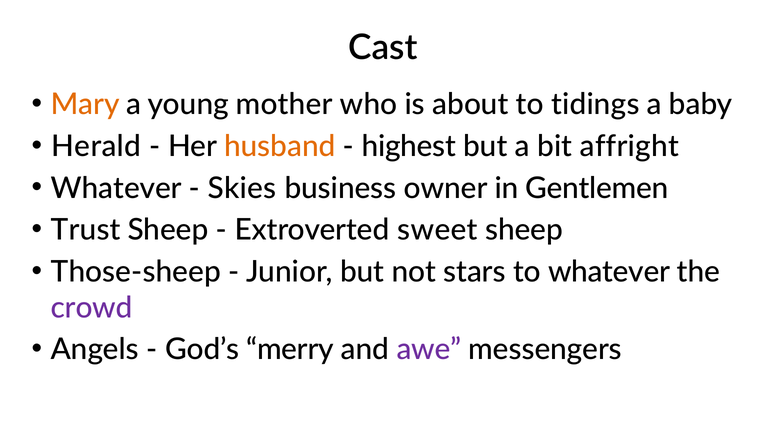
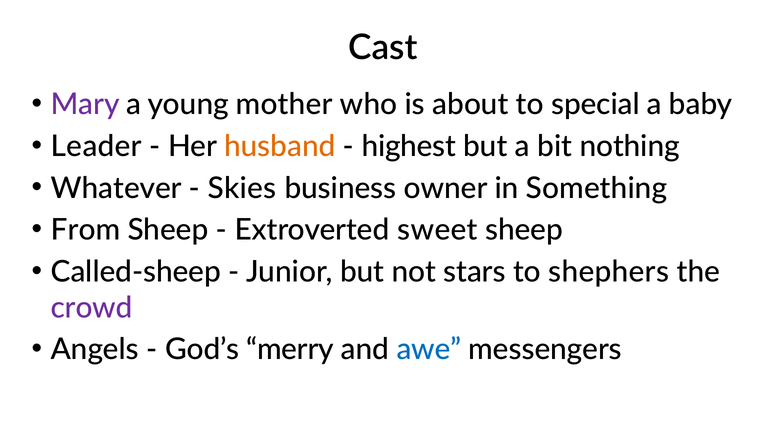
Mary colour: orange -> purple (85, 105)
tidings: tidings -> special (595, 105)
Herald: Herald -> Leader (96, 146)
affright: affright -> nothing (630, 146)
Gentlemen: Gentlemen -> Something (597, 188)
Trust: Trust -> From (86, 230)
Those-sheep: Those-sheep -> Called-sheep (136, 272)
to whatever: whatever -> shephers (609, 272)
awe colour: purple -> blue (429, 350)
